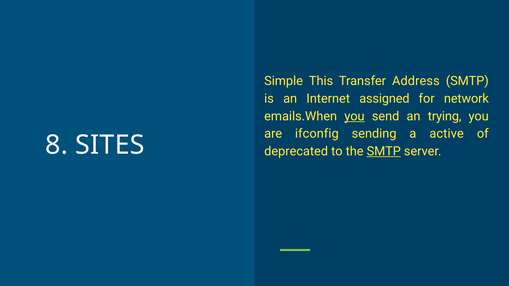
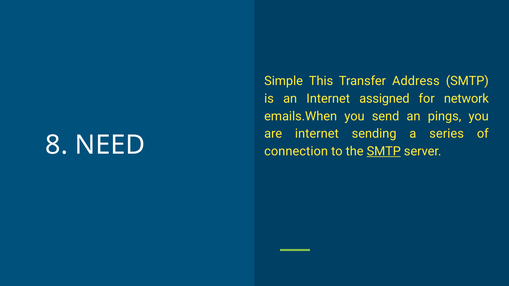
you underline: present -> none (354, 116)
trying: trying -> pings (445, 116)
are ifconfig: ifconfig -> internet (317, 134)
active: active -> series (447, 134)
SITES: SITES -> NEED (110, 145)
deprecated: deprecated -> connection (296, 151)
